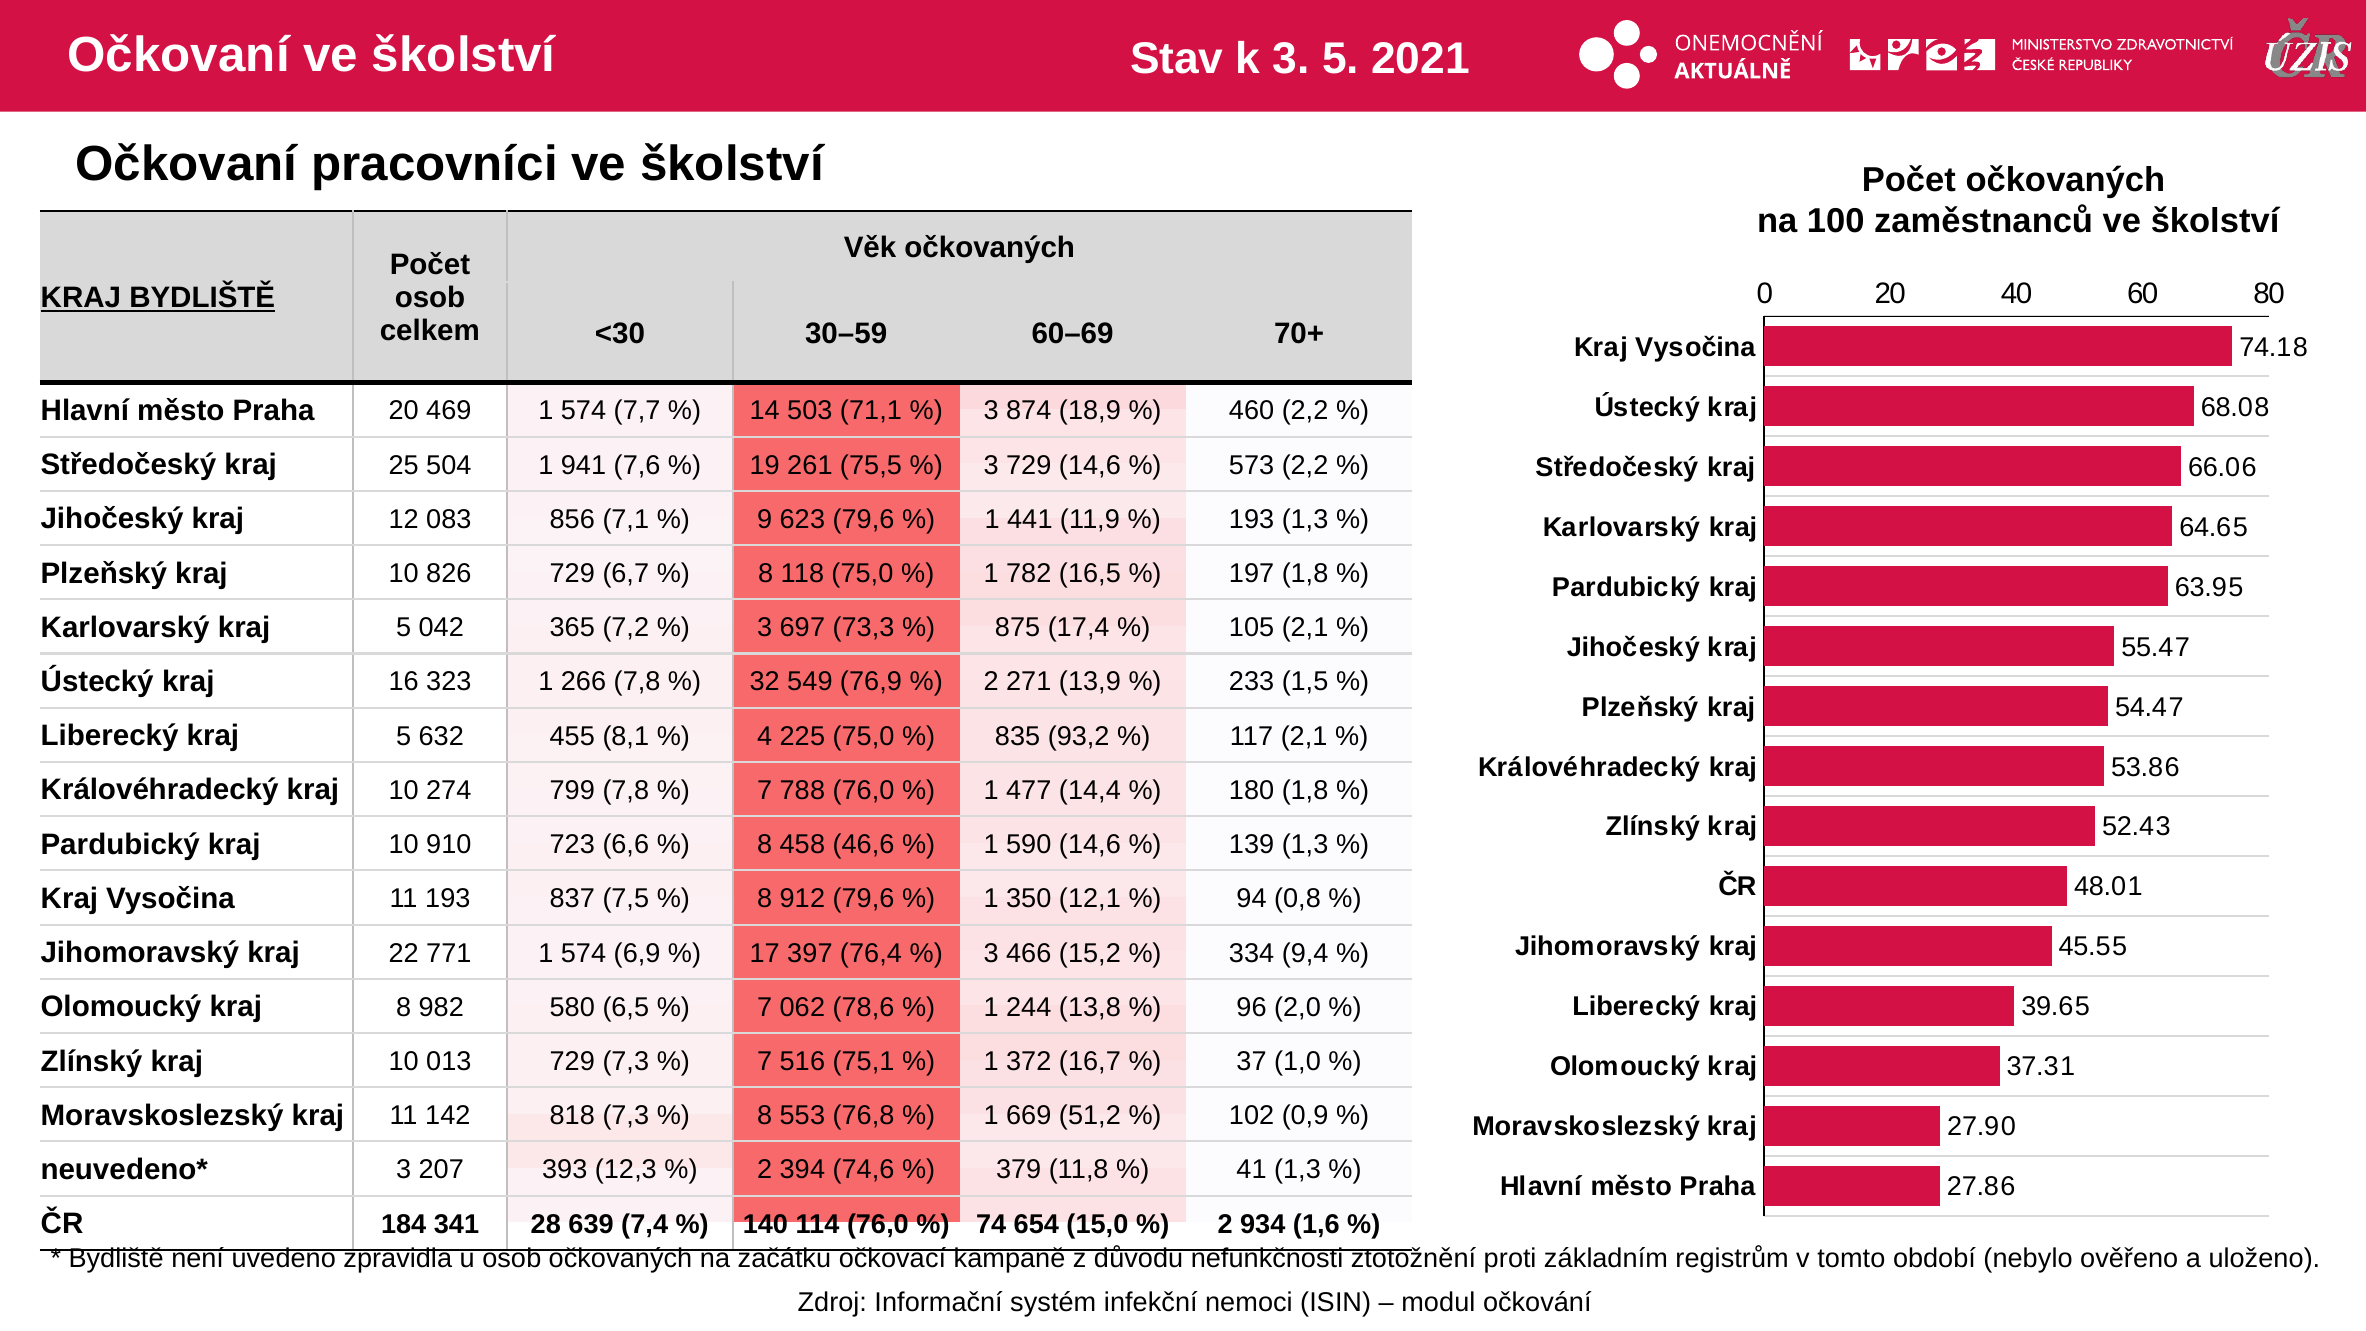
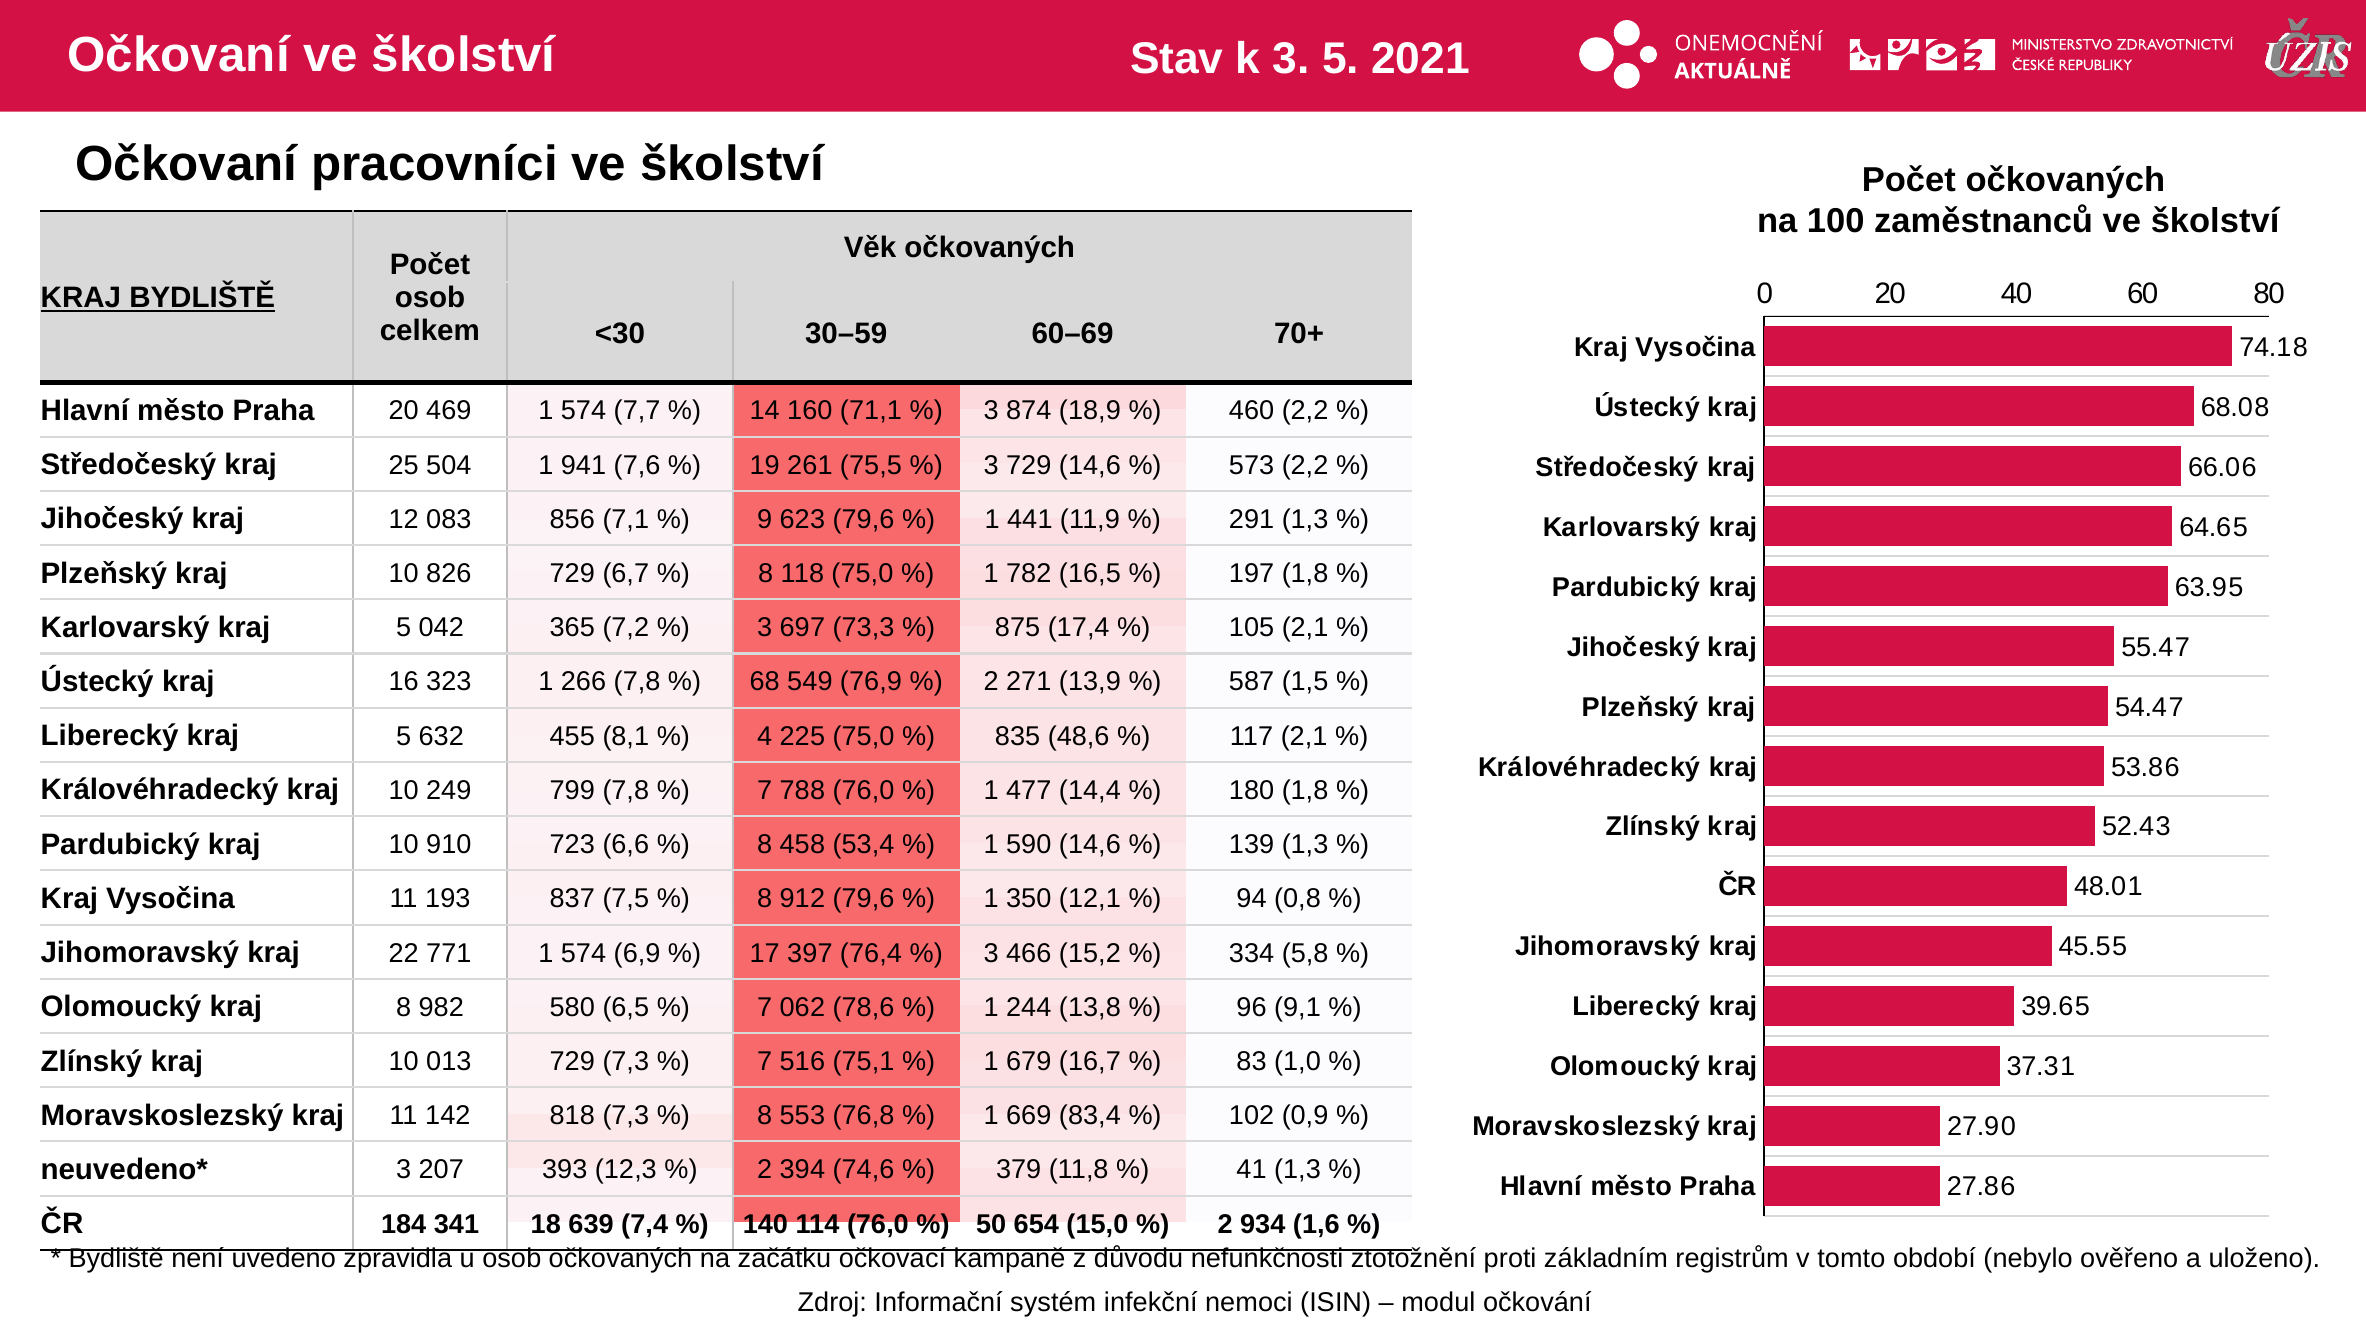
503: 503 -> 160 (810, 411)
193: 193 -> 291 (1252, 519)
32: 32 -> 68 (765, 682)
233: 233 -> 587 (1252, 682)
93,2: 93,2 -> 48,6 (1079, 736)
274: 274 -> 249 (449, 790)
46,6: 46,6 -> 53,4 (863, 845)
9,4: 9,4 -> 5,8 (1305, 953)
2,0: 2,0 -> 9,1 (1297, 1007)
372: 372 -> 679 (1029, 1061)
37: 37 -> 83 (1252, 1061)
51,2: 51,2 -> 83,4 (1090, 1116)
28: 28 -> 18 (546, 1224)
74: 74 -> 50 (991, 1224)
